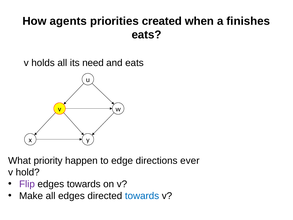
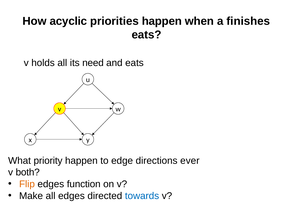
agents: agents -> acyclic (68, 21)
priorities created: created -> happen (162, 21)
hold: hold -> both (28, 172)
Flip colour: purple -> orange (27, 184)
edges towards: towards -> function (84, 184)
